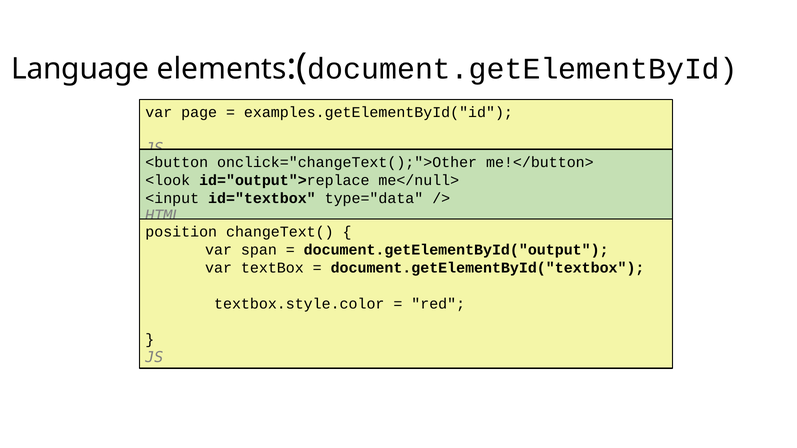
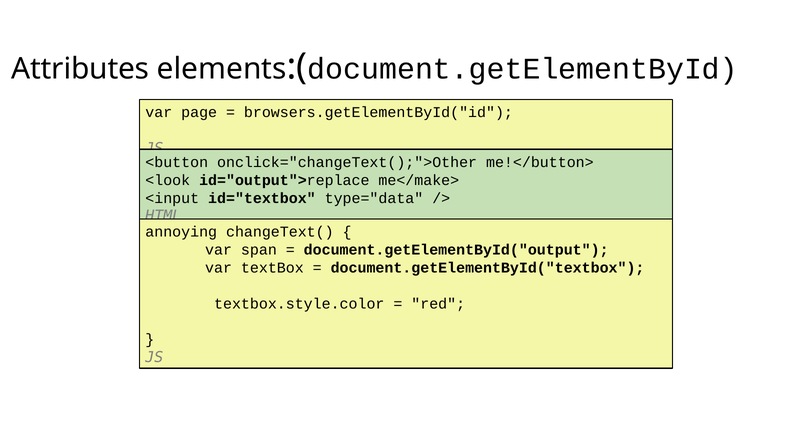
Language: Language -> Attributes (80, 69)
examples.getElementById("id: examples.getElementById("id -> browsers.getElementById("id (378, 113)
me</null>: me</null> -> me</make> (419, 180)
position: position -> annoying (181, 232)
